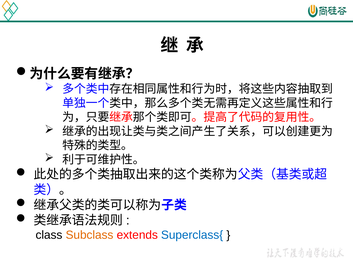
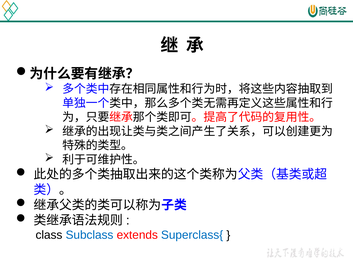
Subclass colour: orange -> blue (90, 235)
